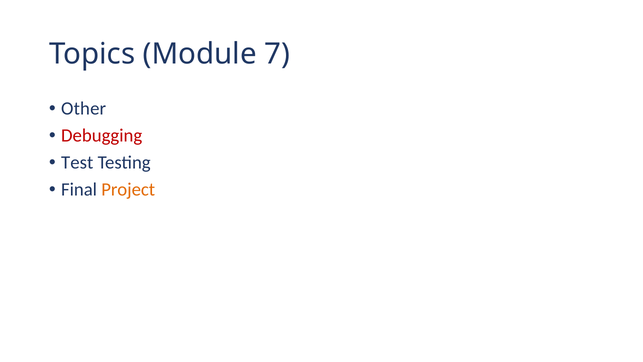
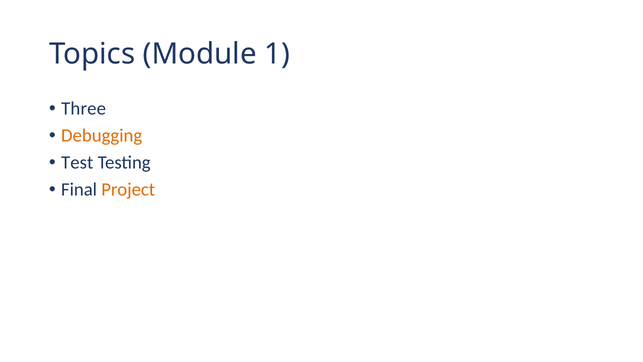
7: 7 -> 1 (277, 54)
Other: Other -> Three (84, 109)
Debugging colour: red -> orange (102, 136)
